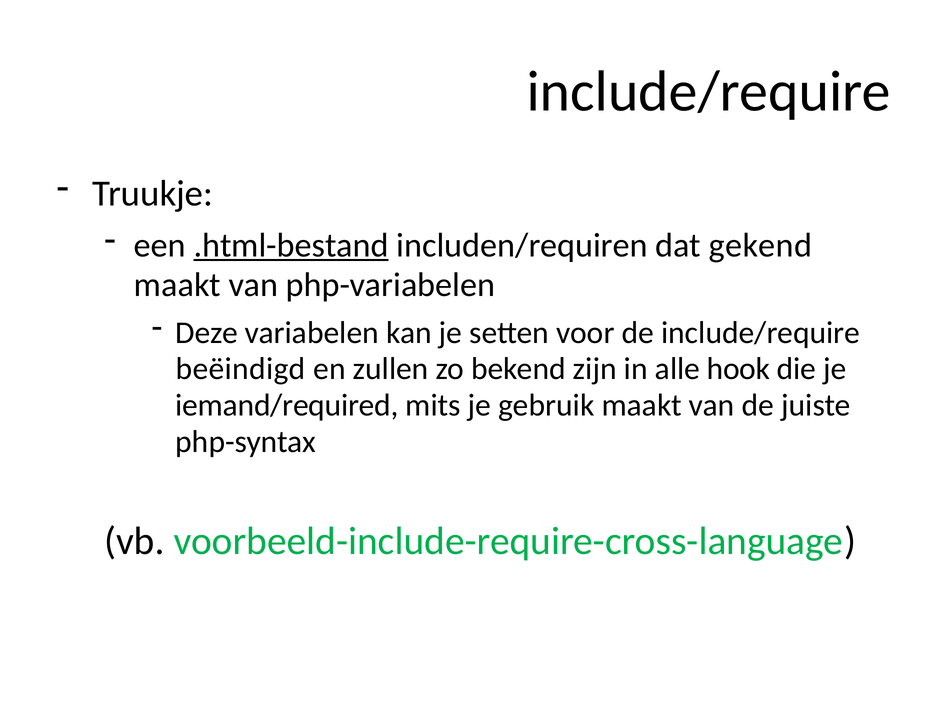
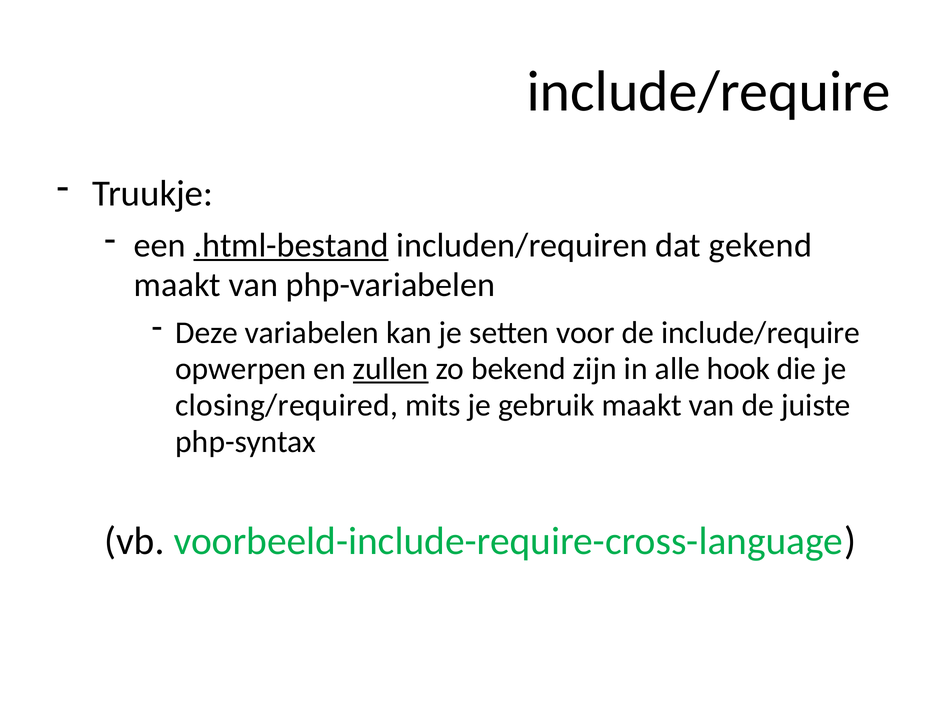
beëindigd: beëindigd -> opwerpen (241, 369)
zullen underline: none -> present (391, 369)
iemand/required: iemand/required -> closing/required (287, 405)
